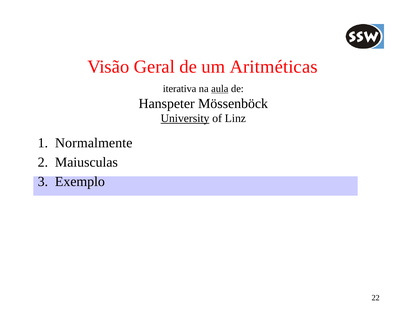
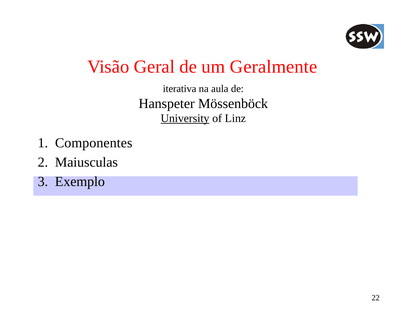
Aritméticas: Aritméticas -> Geralmente (274, 67)
aula underline: present -> none (220, 89)
Normalmente: Normalmente -> Componentes (94, 143)
